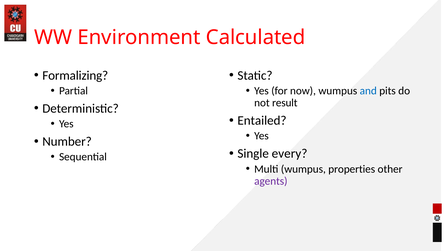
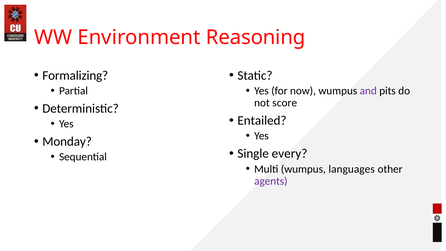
Calculated: Calculated -> Reasoning (256, 37)
and colour: blue -> purple (368, 91)
result: result -> score (285, 103)
Number: Number -> Monday (67, 142)
properties: properties -> languages (352, 169)
